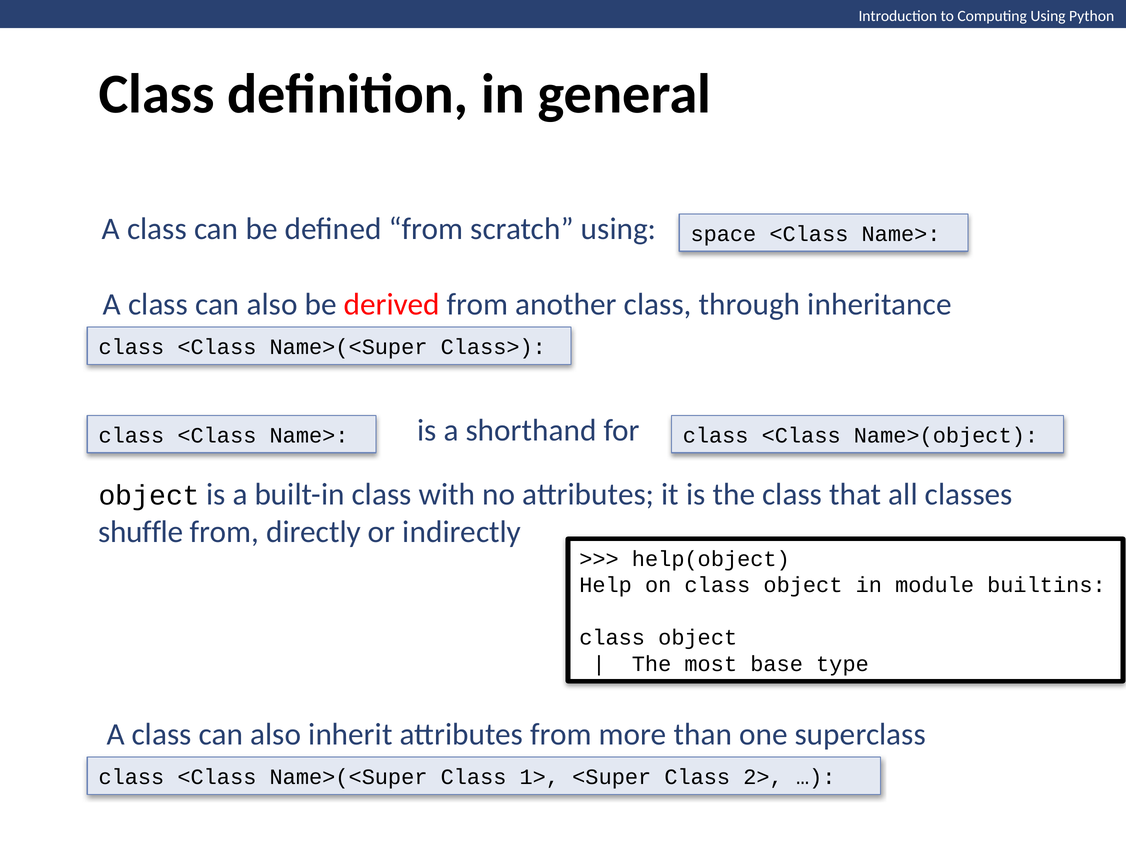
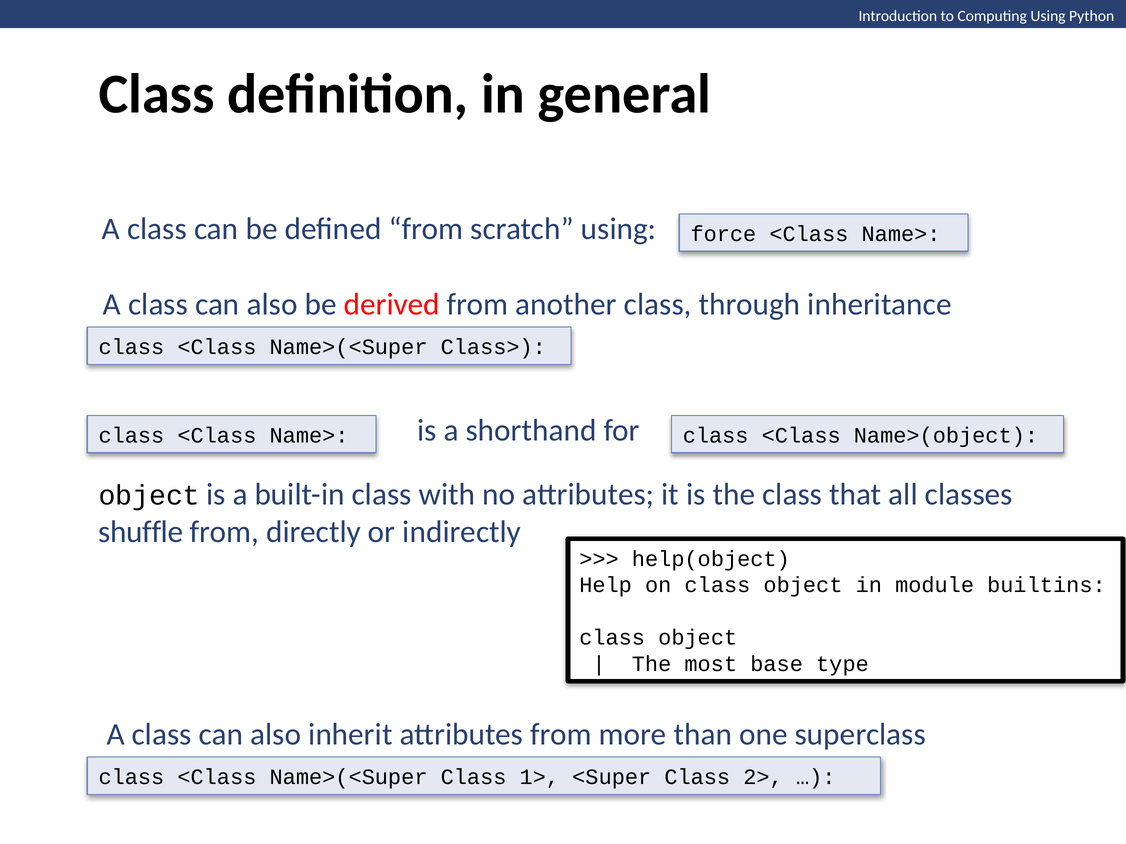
space: space -> force (723, 234)
